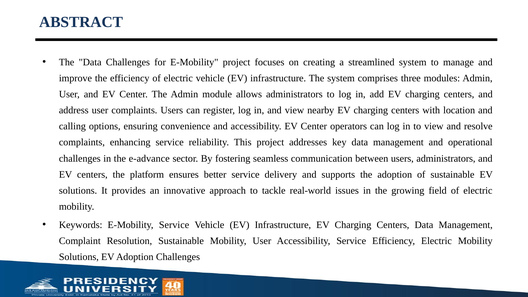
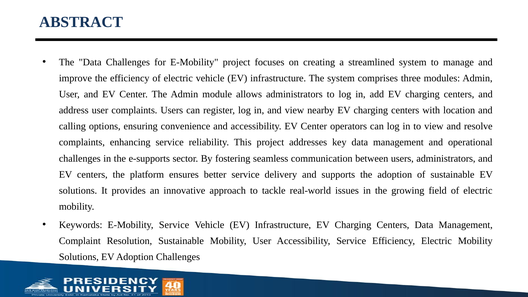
e-advance: e-advance -> e-supports (149, 158)
